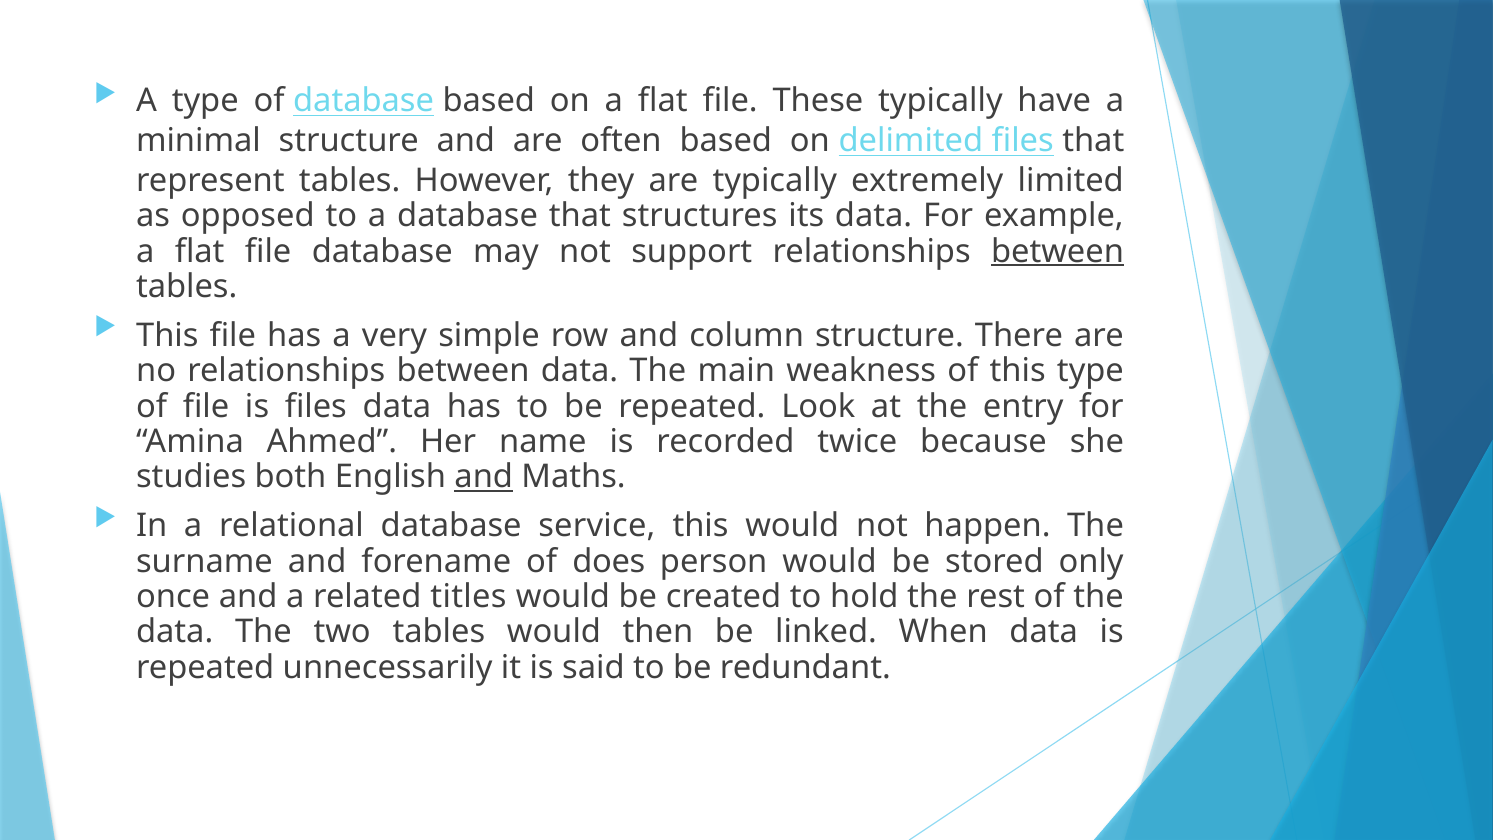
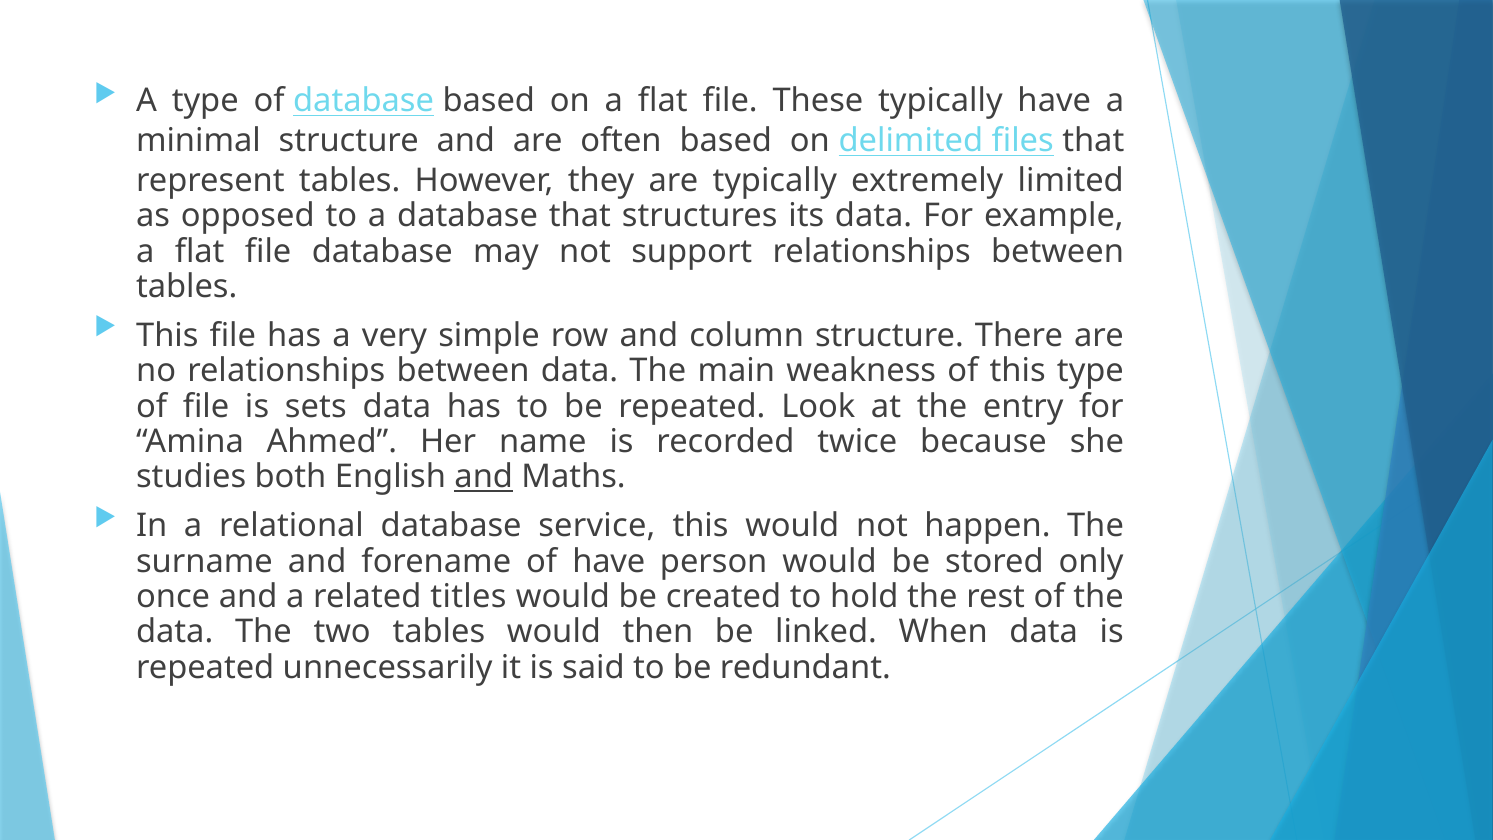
between underline: present -> none (1058, 251)
is files: files -> sets (316, 406)
of does: does -> have (609, 561)
